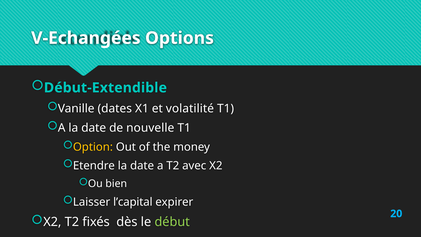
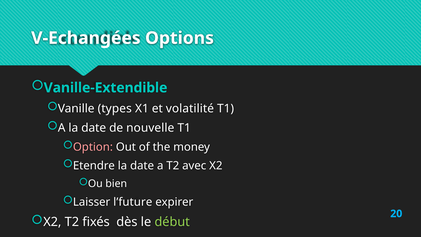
Début-Extendible: Début-Extendible -> Vanille-Extendible (106, 88)
dates: dates -> types (115, 108)
Option colour: yellow -> pink (93, 147)
l’capital: l’capital -> l’future (133, 202)
